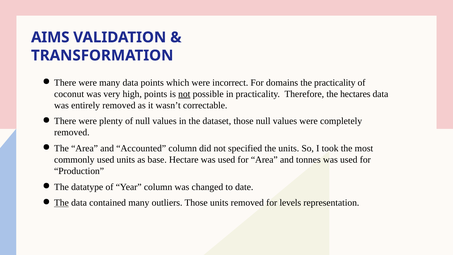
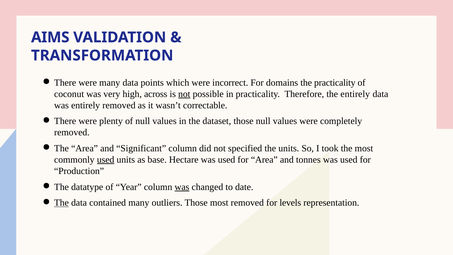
high points: points -> across (156, 94)
the hectares: hectares -> entirely (355, 94)
Accounted: Accounted -> Significant (141, 148)
used underline: none -> present (106, 160)
was underline: none -> present (182, 187)
Those units: units -> most (219, 203)
